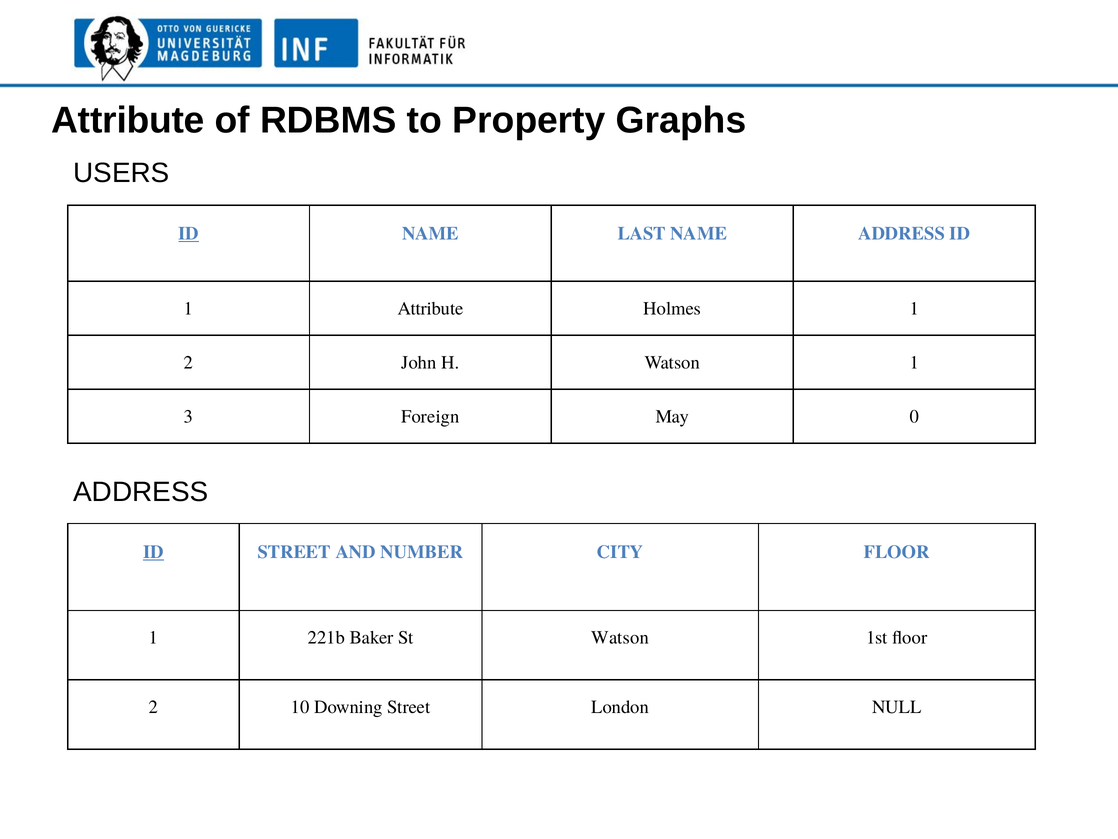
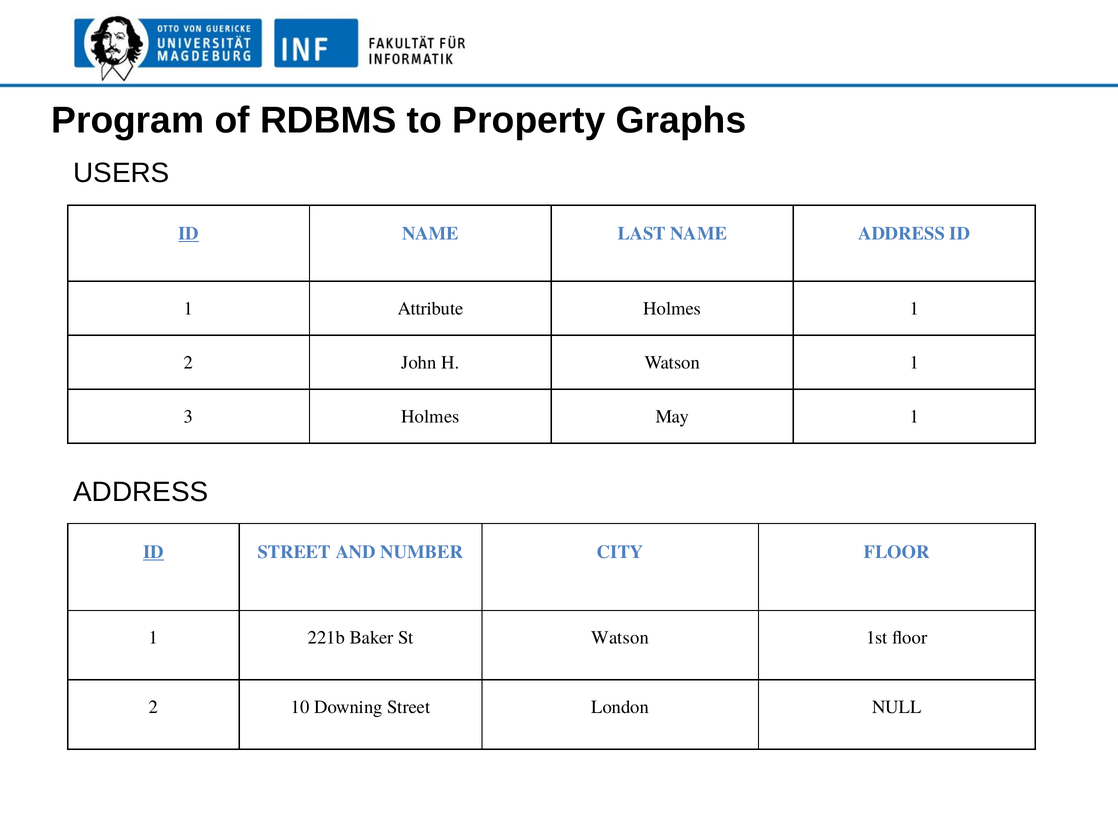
Attribute: Attribute -> Program (128, 120)
3 Foreign: Foreign -> Holmes (430, 416)
May 0: 0 -> 1 (914, 416)
